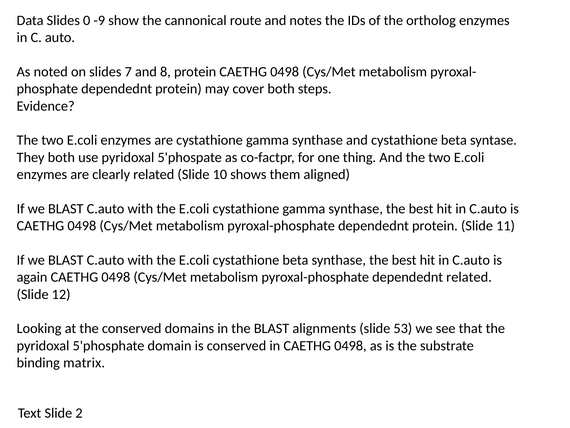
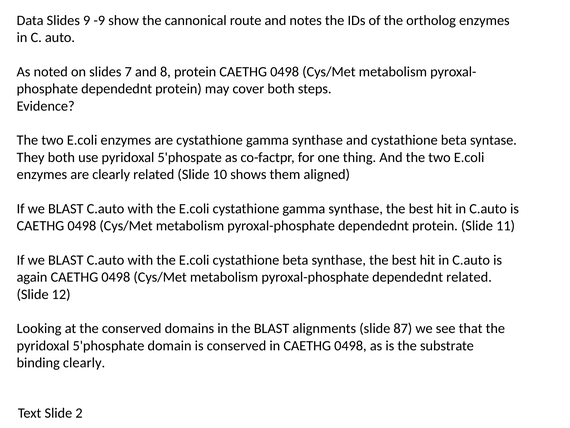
0: 0 -> 9 (87, 20)
53: 53 -> 87 (403, 328)
binding matrix: matrix -> clearly (84, 362)
